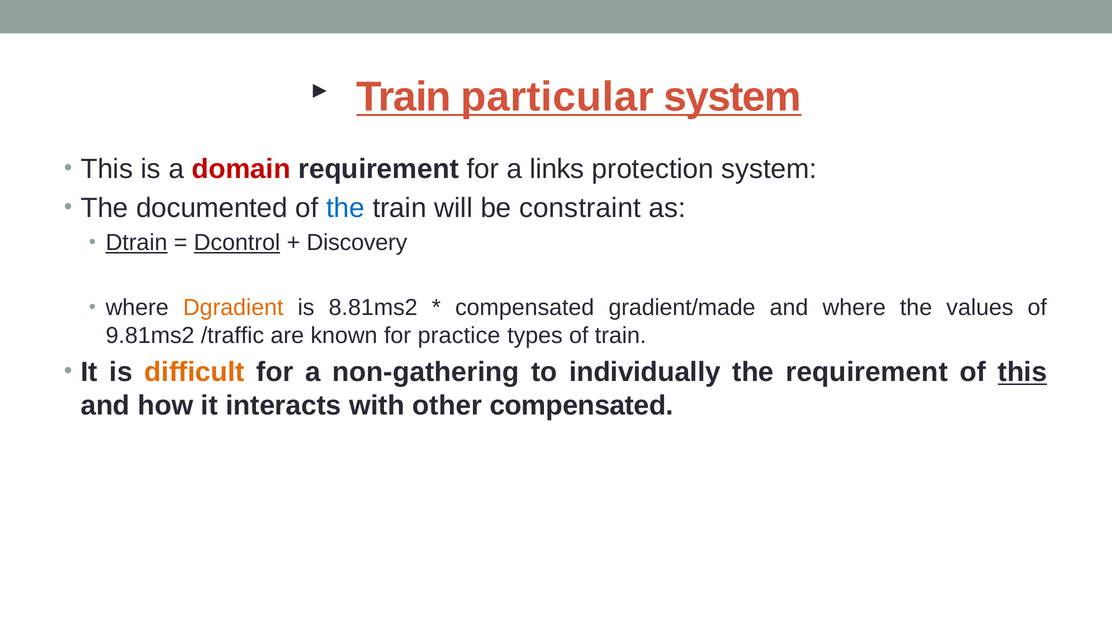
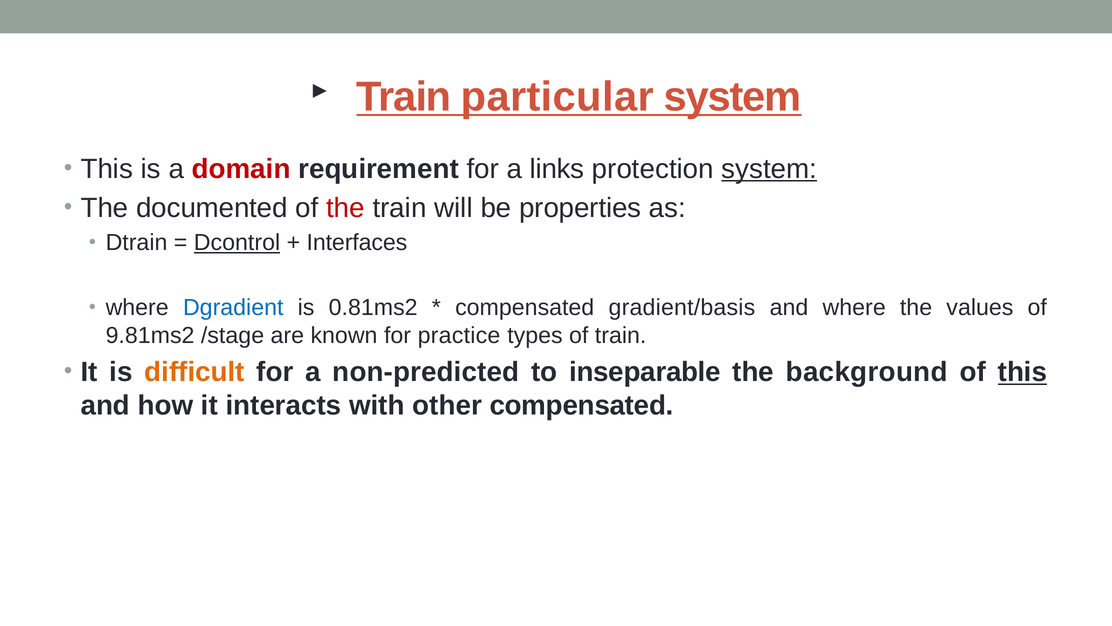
system underline: none -> present (769, 169)
the colour: blue -> red (345, 208)
constraint: constraint -> properties (580, 208)
Dtrain underline: present -> none (137, 243)
Discovery: Discovery -> Interfaces (357, 243)
Dgradient colour: orange -> blue (233, 308)
8.81ms2: 8.81ms2 -> 0.81ms2 (373, 308)
gradient/made: gradient/made -> gradient/basis (682, 308)
/traffic: /traffic -> /stage (233, 335)
non-gathering: non-gathering -> non-predicted (426, 372)
individually: individually -> inseparable (645, 372)
the requirement: requirement -> background (867, 372)
